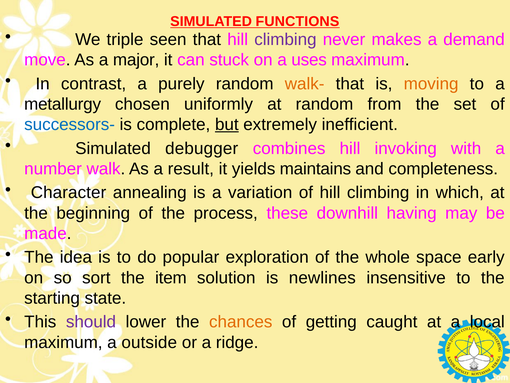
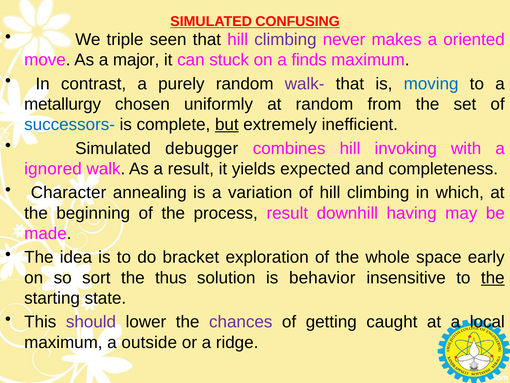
FUNCTIONS: FUNCTIONS -> CONFUSING (298, 21)
demand: demand -> oriented (474, 39)
uses: uses -> finds (309, 60)
walk- colour: orange -> purple (305, 84)
moving colour: orange -> blue (431, 84)
number: number -> ignored (53, 169)
maintains: maintains -> expected (315, 169)
process these: these -> result (287, 213)
popular: popular -> bracket (191, 257)
item: item -> thus (171, 277)
newlines: newlines -> behavior (322, 277)
the underline: none -> present (493, 277)
chances colour: orange -> purple (241, 322)
